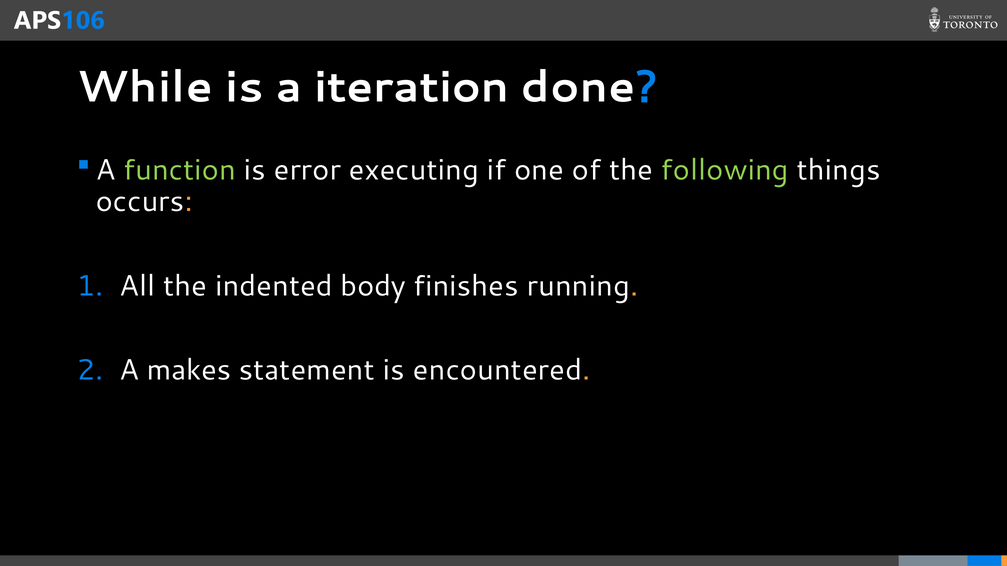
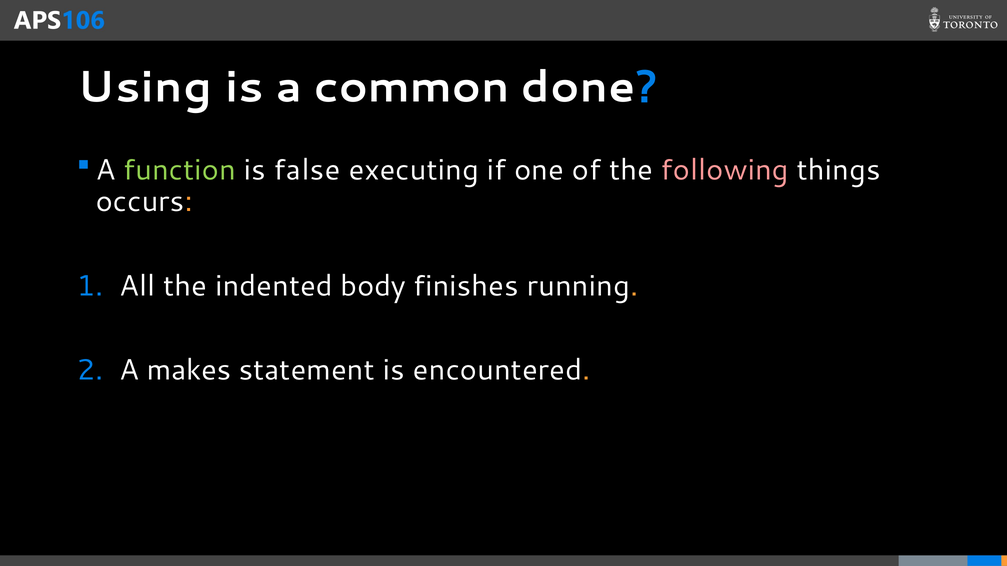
While: While -> Using (145, 87)
iteration: iteration -> common (412, 87)
error: error -> false (307, 170)
following colour: light green -> pink (725, 170)
